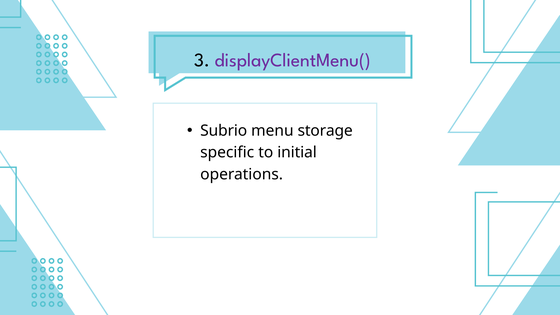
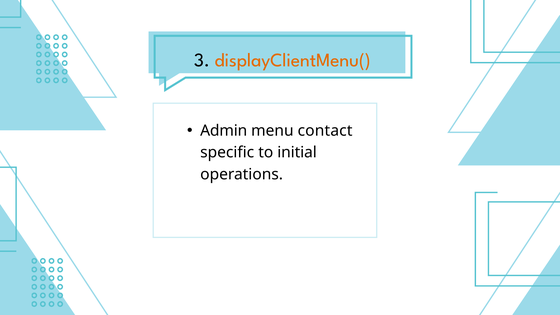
displayClientMenu( colour: purple -> orange (293, 60)
Subrio: Subrio -> Admin (224, 131)
storage: storage -> contact (325, 131)
